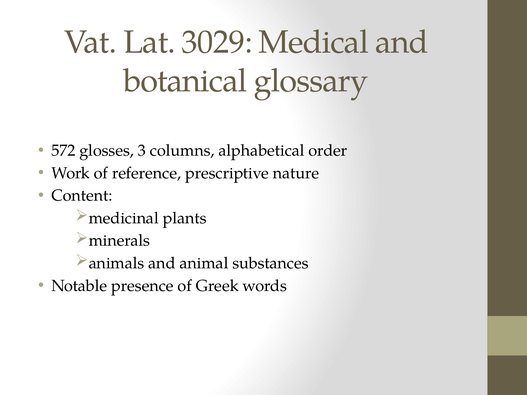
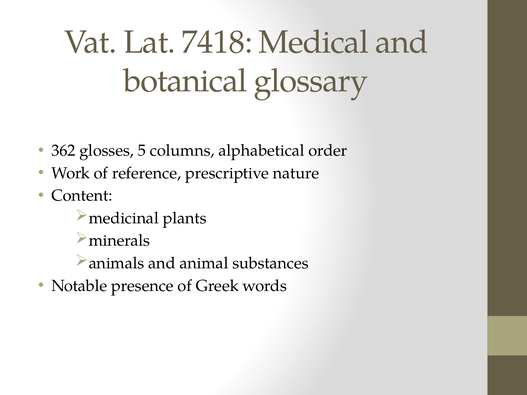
3029: 3029 -> 7418 (217, 42)
572: 572 -> 362 (63, 151)
3: 3 -> 5 (142, 151)
